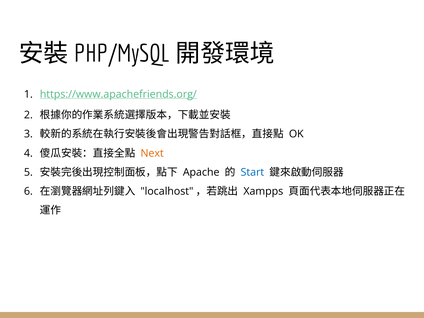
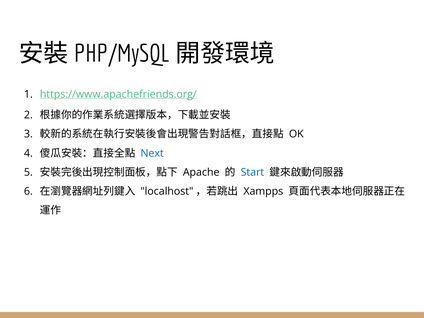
Next colour: orange -> blue (152, 153)
